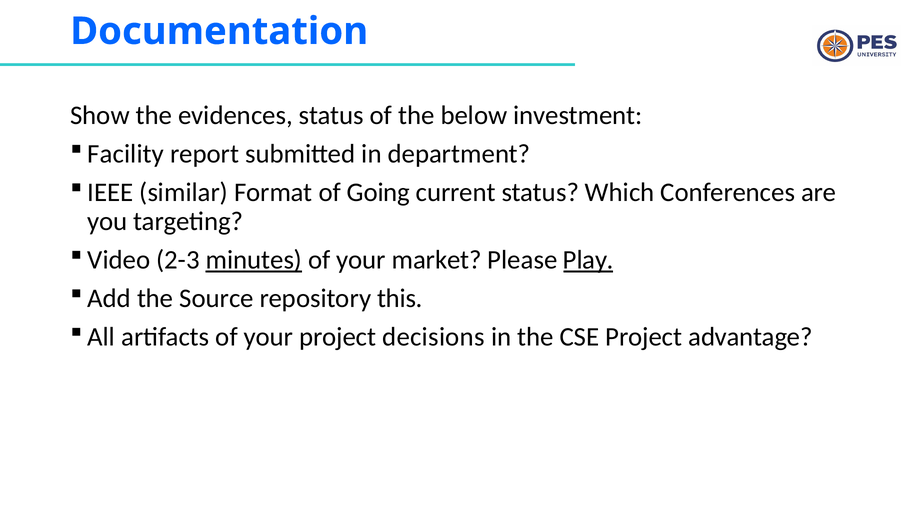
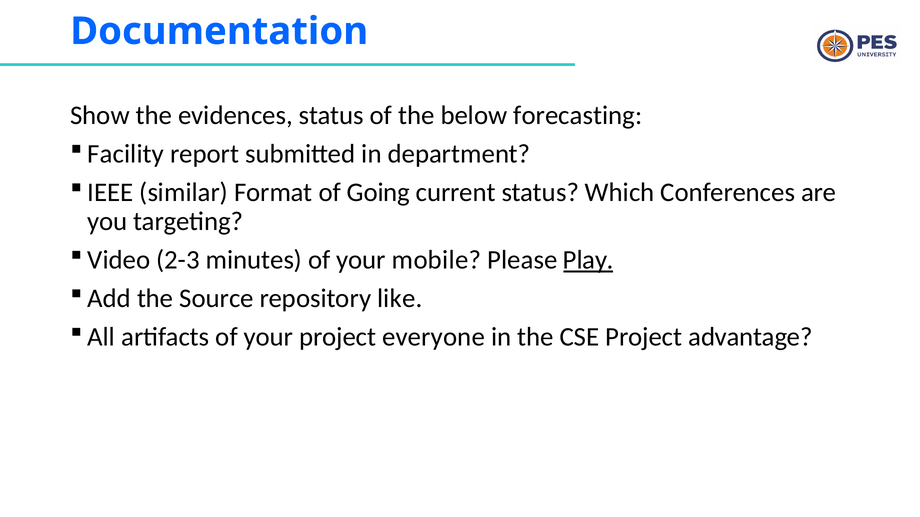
investment: investment -> forecasting (578, 116)
minutes underline: present -> none (254, 260)
market: market -> mobile (436, 260)
this: this -> like (400, 299)
decisions: decisions -> everyone (434, 337)
